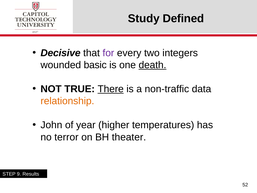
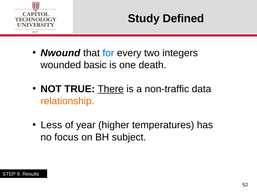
Decisive: Decisive -> Nwound (60, 53)
for colour: purple -> blue (108, 53)
death underline: present -> none (152, 65)
John: John -> Less (51, 125)
terror: terror -> focus (66, 137)
theater: theater -> subject (129, 137)
